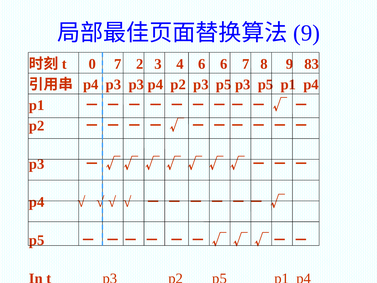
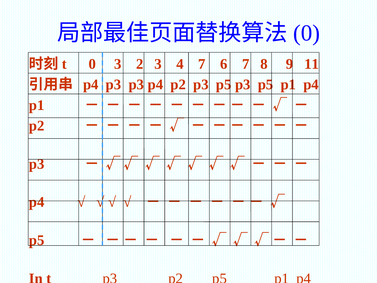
9: 9 -> 0 (307, 33)
0 7: 7 -> 3 (118, 64)
4 6: 6 -> 7 (202, 64)
83: 83 -> 11 (312, 64)
